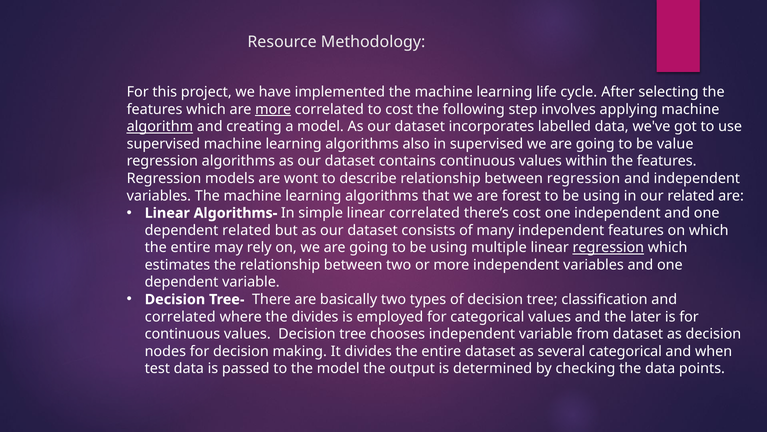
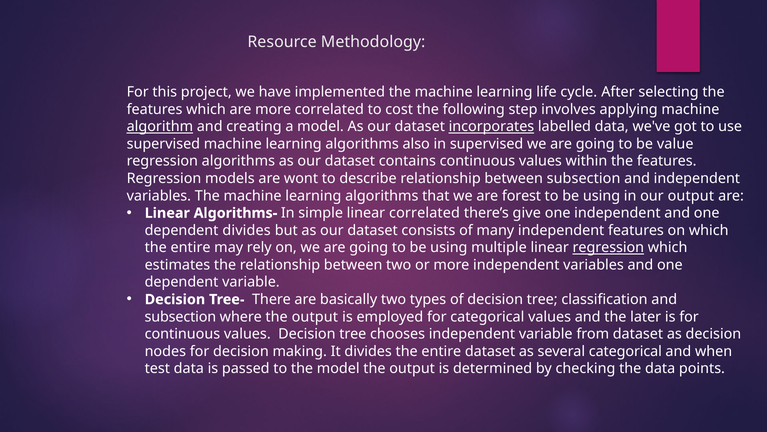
more underline: present -> none (273, 109)
incorporates underline: none -> present (491, 127)
between regression: regression -> subsection (584, 178)
our related: related -> output (691, 196)
there’s cost: cost -> give (527, 213)
dependent related: related -> divides (247, 230)
correlated: correlated -> subsection (180, 316)
where the divides: divides -> output (315, 316)
